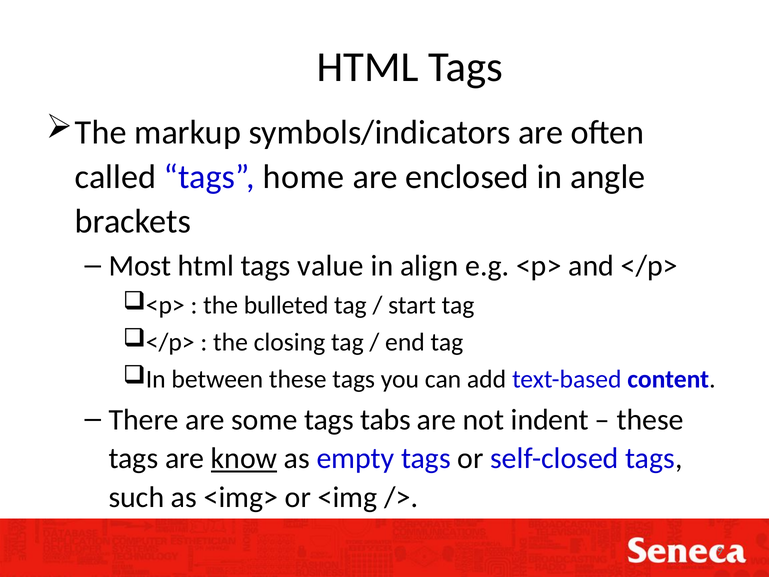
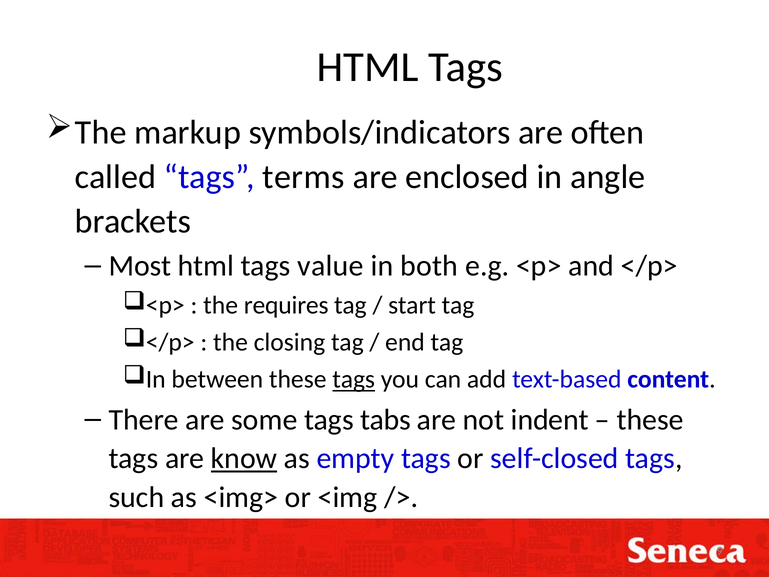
home: home -> terms (304, 177)
align: align -> both (429, 266)
bulleted: bulleted -> requires (286, 305)
tags underline: none -> present (354, 379)
